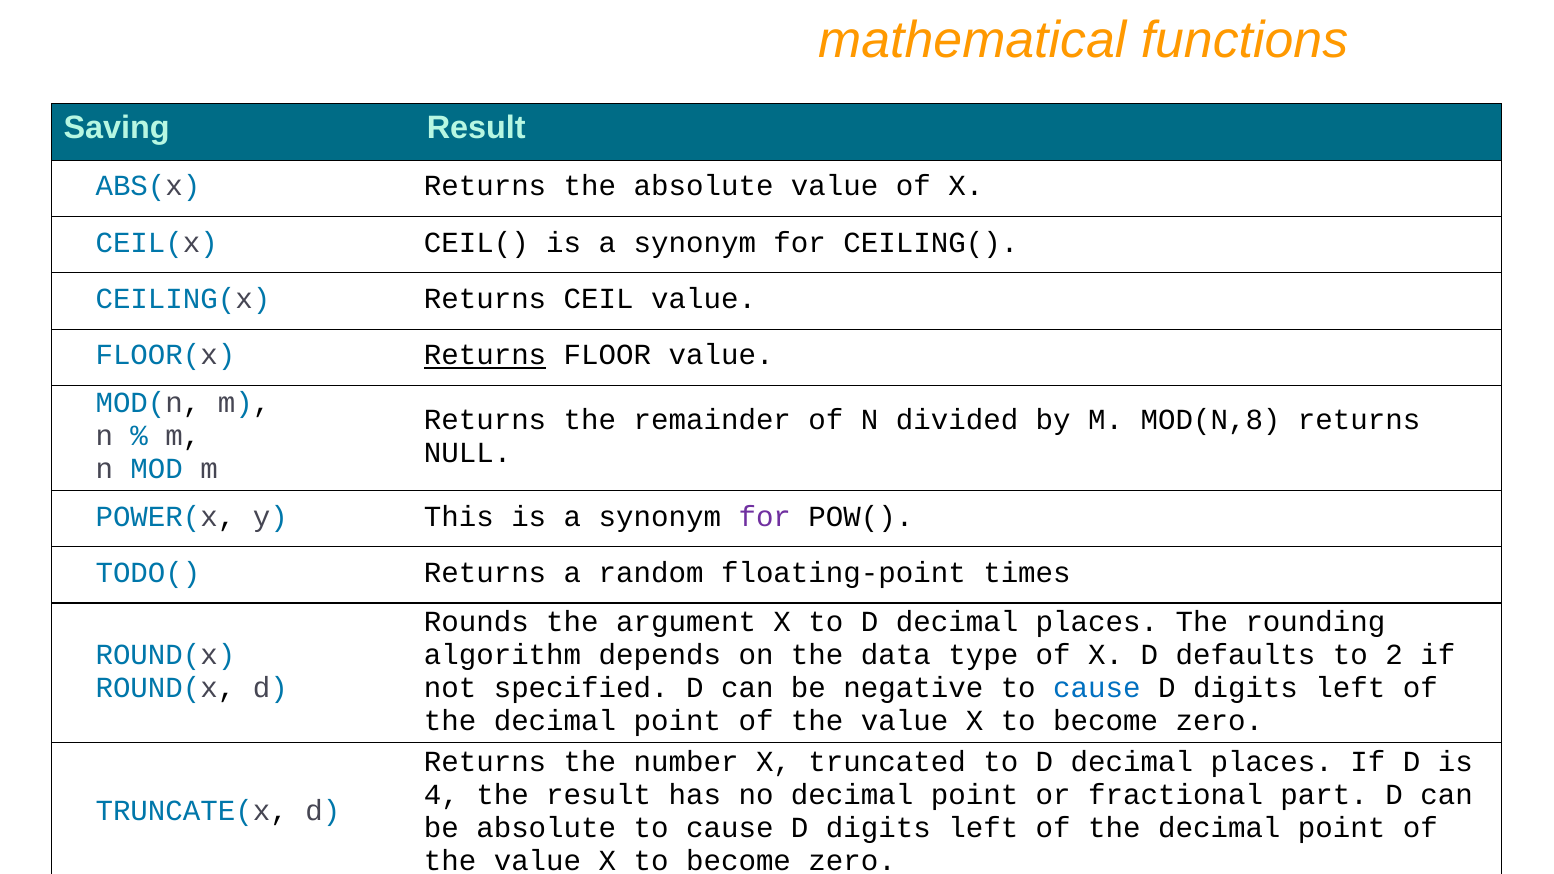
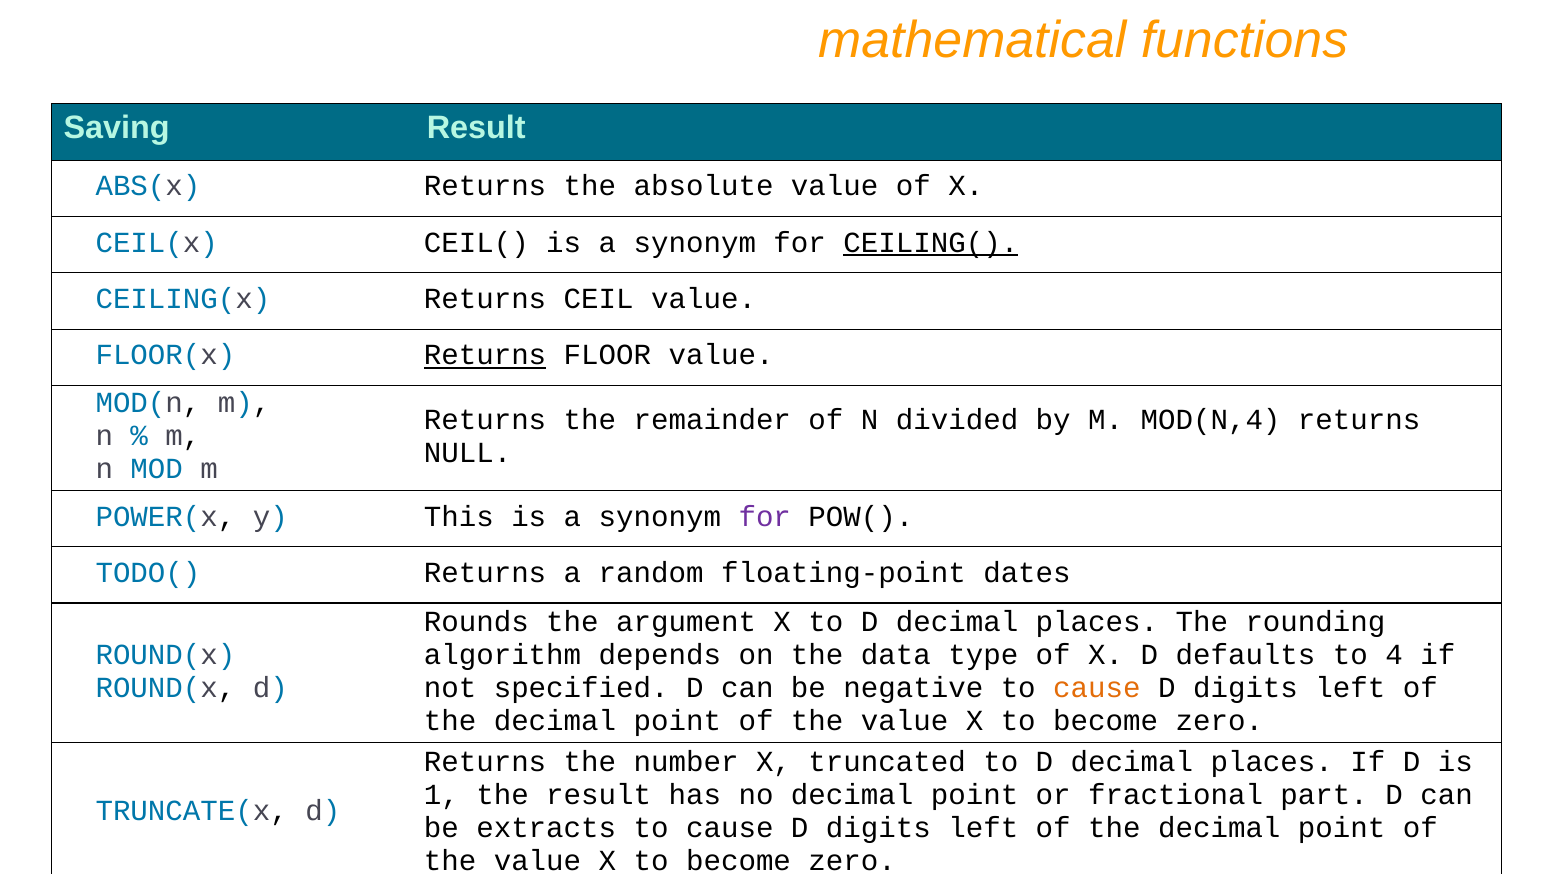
CEILING( underline: none -> present (931, 243)
MOD(N,8: MOD(N,8 -> MOD(N,4 (1211, 420)
times: times -> dates (1027, 573)
2: 2 -> 4 (1394, 655)
cause colour: blue -> orange (1097, 688)
4: 4 -> 1 (441, 795)
be absolute: absolute -> extracts (546, 828)
